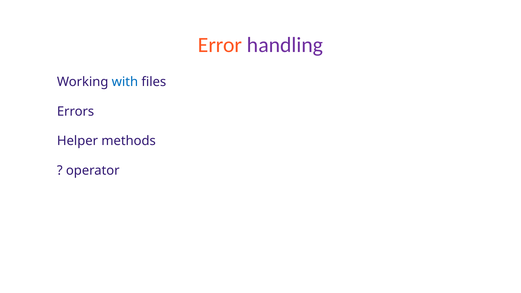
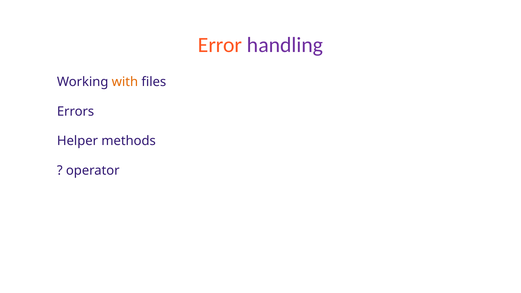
with colour: blue -> orange (125, 82)
